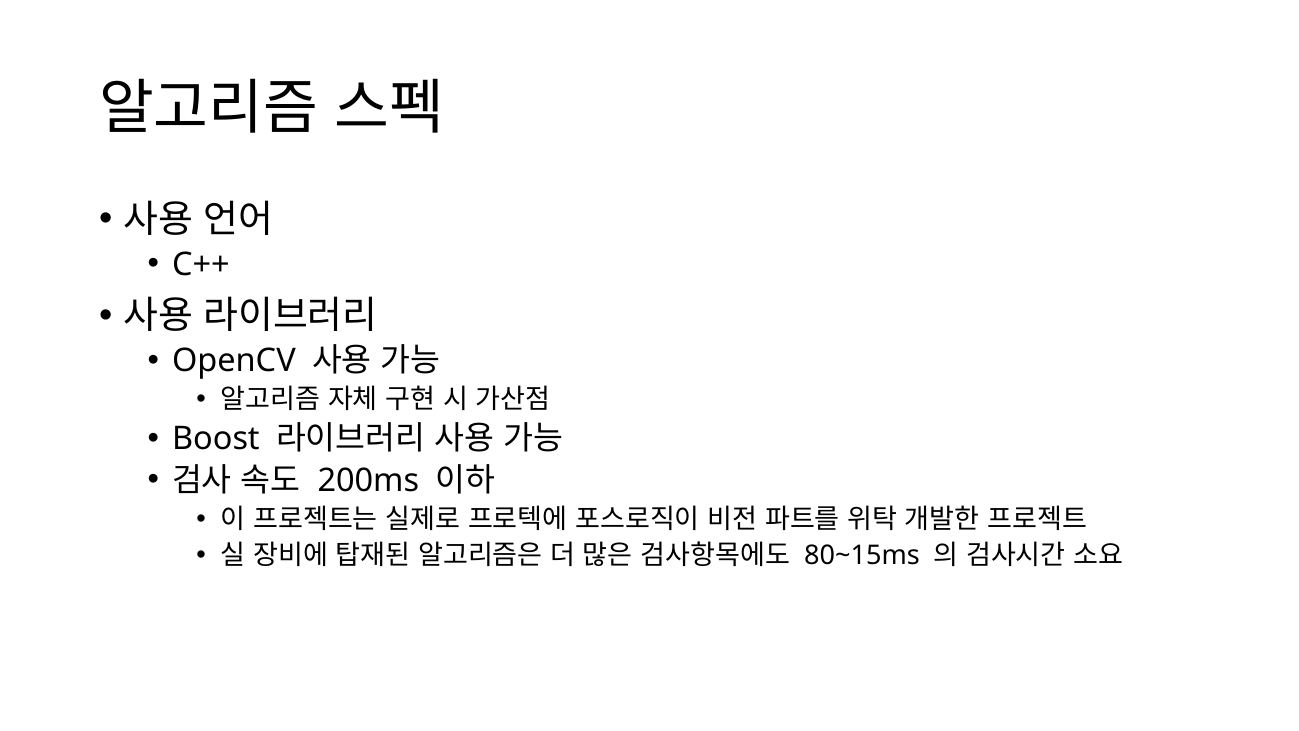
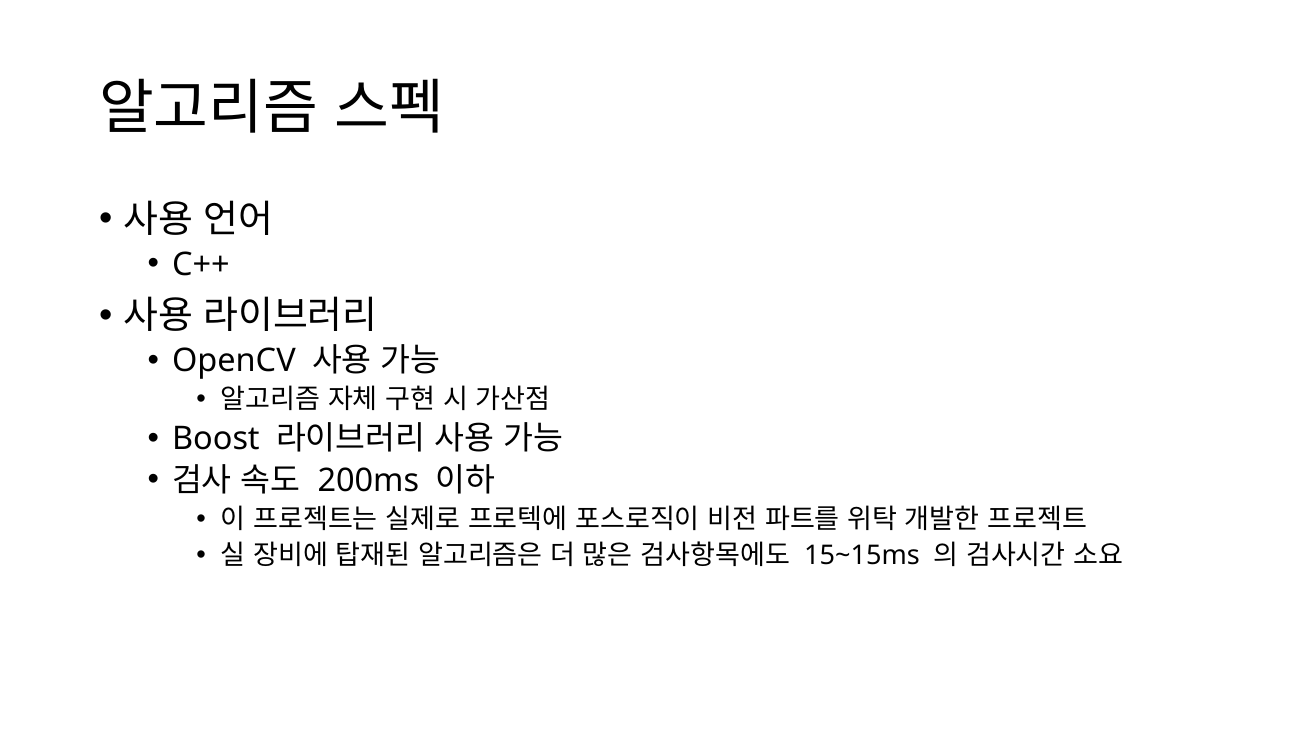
80~15ms: 80~15ms -> 15~15ms (862, 555)
